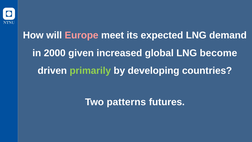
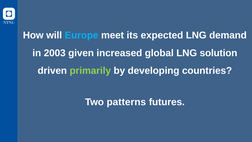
Europe colour: pink -> light blue (82, 35)
2000: 2000 -> 2003 (55, 53)
become: become -> solution (219, 53)
